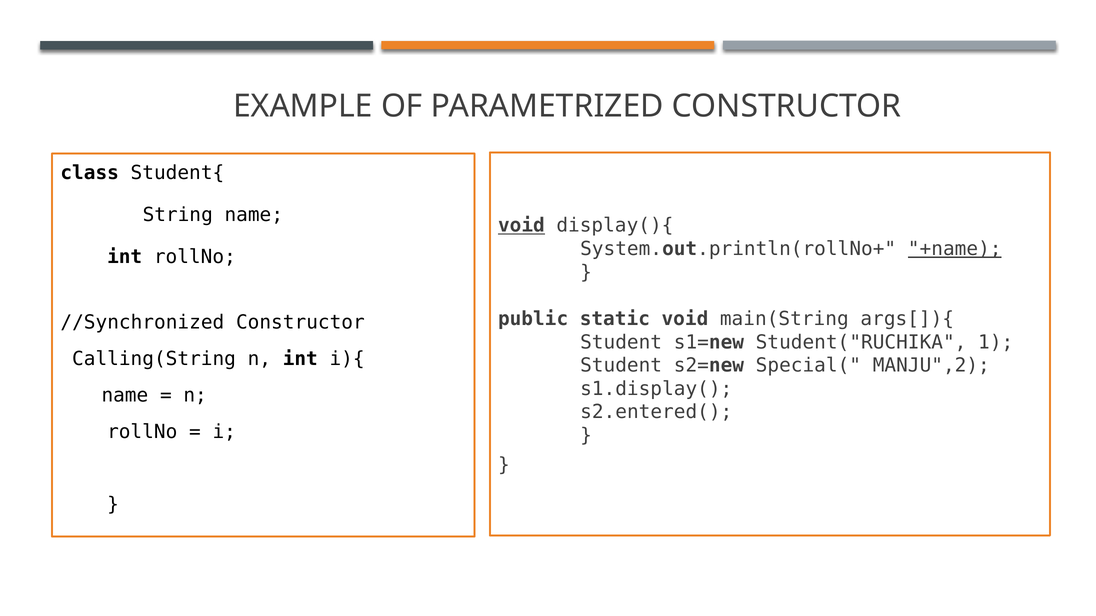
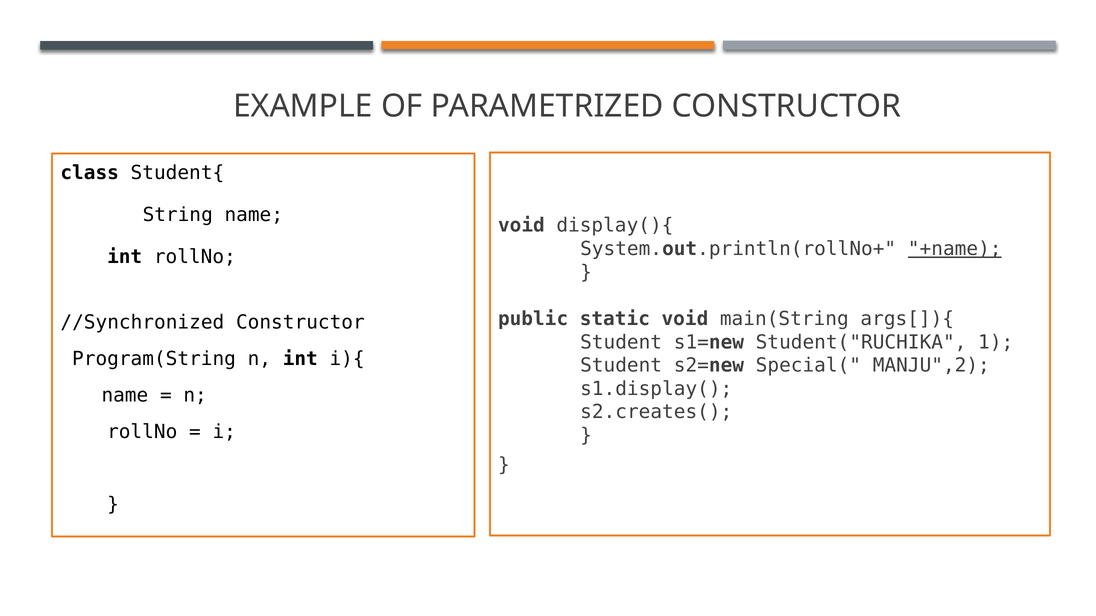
void underline: present -> none (521, 226)
Calling(String: Calling(String -> Program(String (154, 359)
s2.entered(: s2.entered( -> s2.creates( (656, 412)
